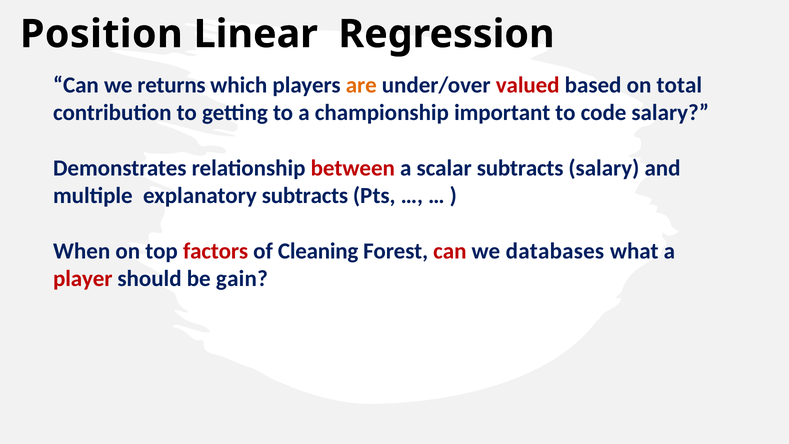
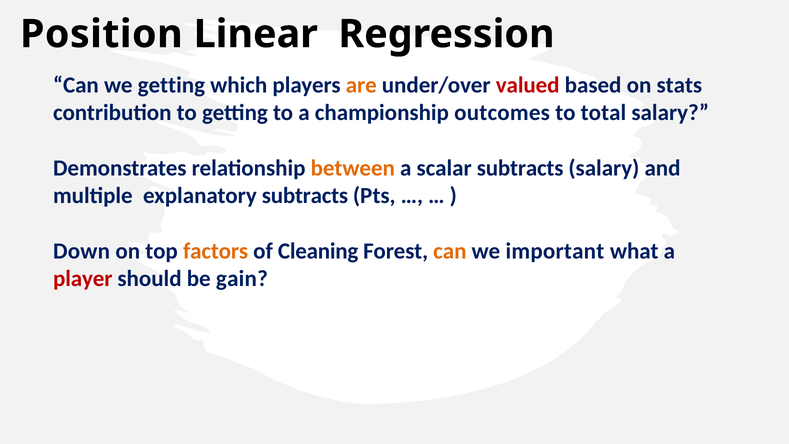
we returns: returns -> getting (171, 85)
total: total -> stats (679, 85)
important: important -> outcomes (502, 113)
code: code -> total (603, 113)
between colour: red -> orange (353, 168)
When: When -> Down (82, 251)
factors colour: red -> orange (216, 251)
can colour: red -> orange (450, 251)
databases: databases -> important (555, 251)
